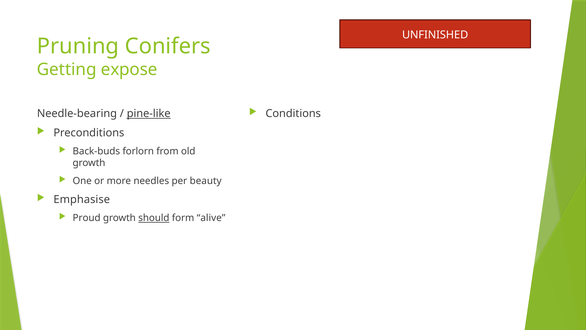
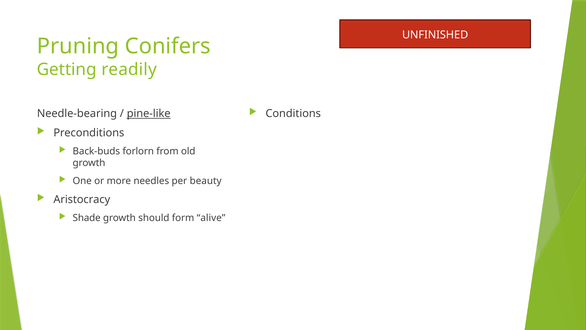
expose: expose -> readily (129, 69)
Emphasise: Emphasise -> Aristocracy (82, 199)
Proud: Proud -> Shade (87, 218)
should underline: present -> none (154, 218)
